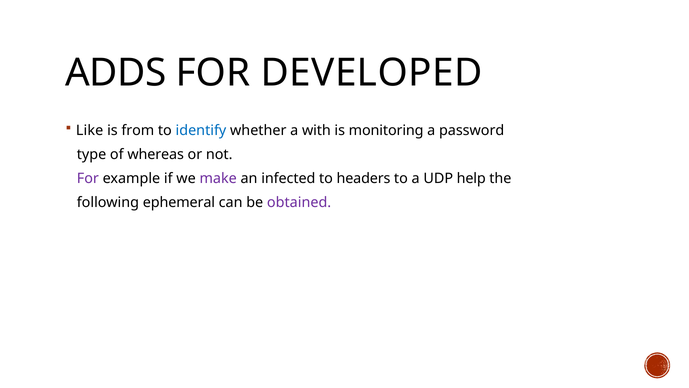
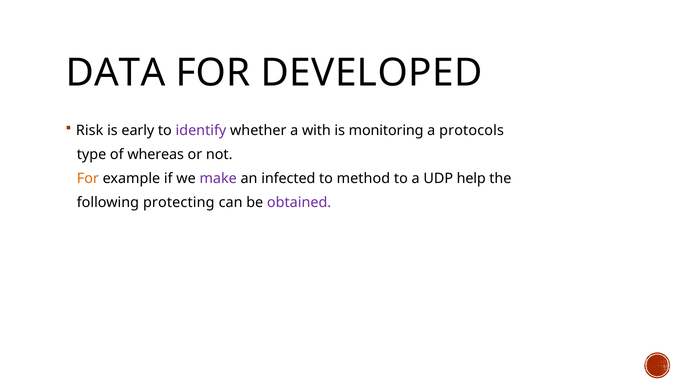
ADDS: ADDS -> DATA (116, 73)
Like: Like -> Risk (90, 130)
from: from -> early (138, 130)
identify colour: blue -> purple (201, 130)
password: password -> protocols (472, 130)
For colour: purple -> orange (88, 178)
headers: headers -> method (363, 178)
ephemeral: ephemeral -> protecting (179, 202)
